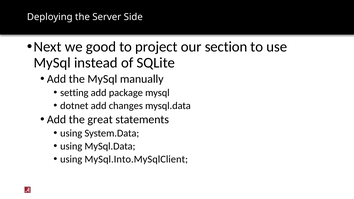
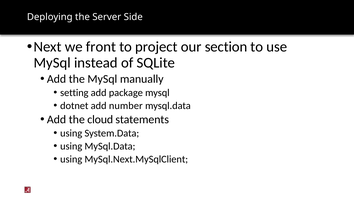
good: good -> front (101, 47)
changes: changes -> number (126, 106)
great: great -> cloud (100, 120)
MySql.Into.MySqlClient: MySql.Into.MySqlClient -> MySql.Next.MySqlClient (136, 159)
